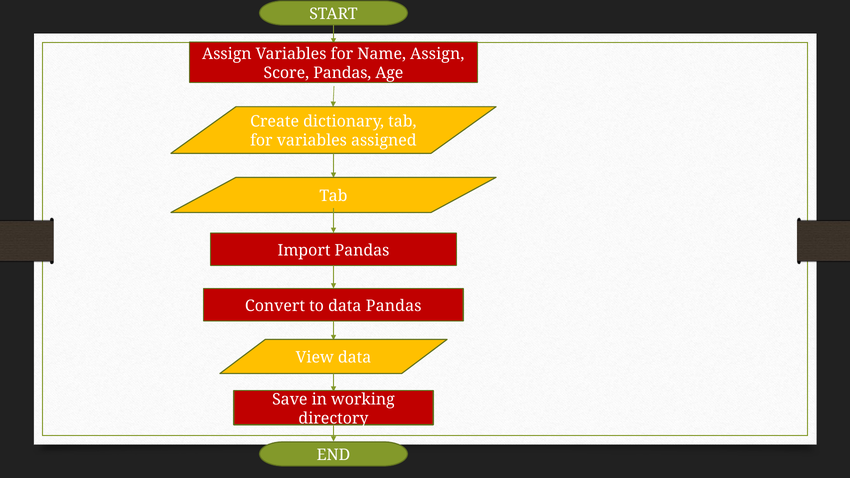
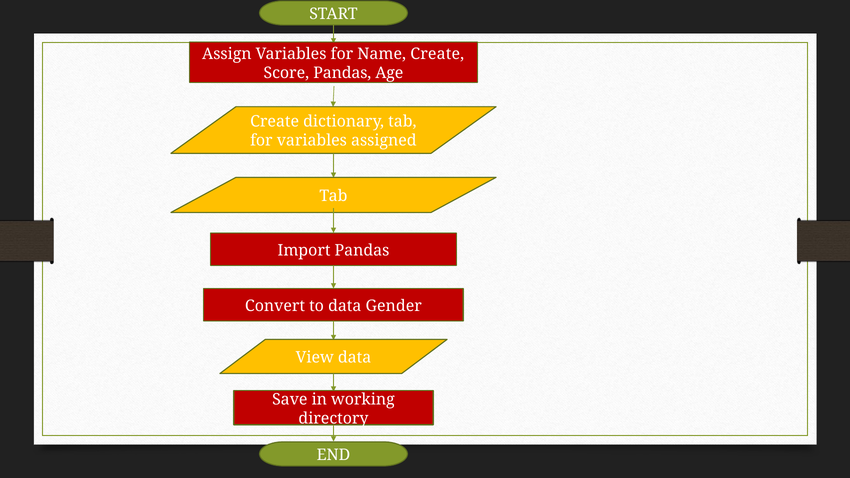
Name Assign: Assign -> Create (437, 54)
data Pandas: Pandas -> Gender (394, 306)
